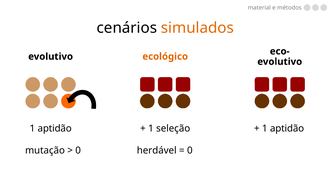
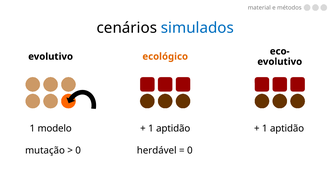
simulados colour: orange -> blue (197, 28)
aptidão: aptidão -> modelo (55, 129)
seleção: seleção -> aptidão (173, 129)
